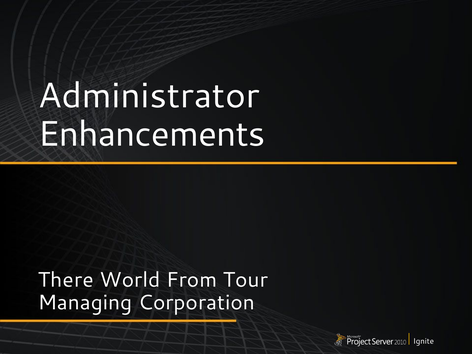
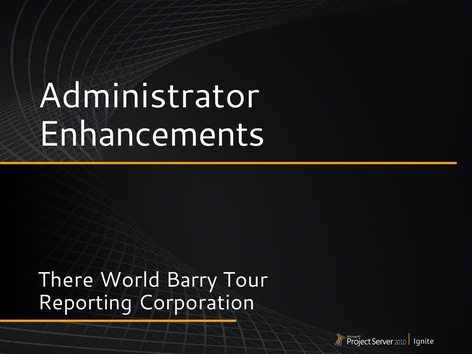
From: From -> Barry (192, 280)
Managing: Managing -> Reporting (85, 302)
